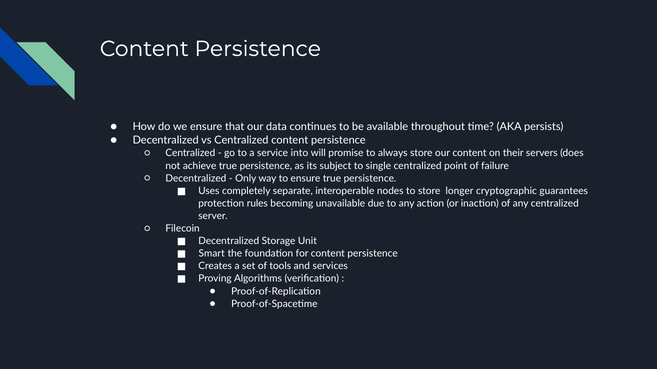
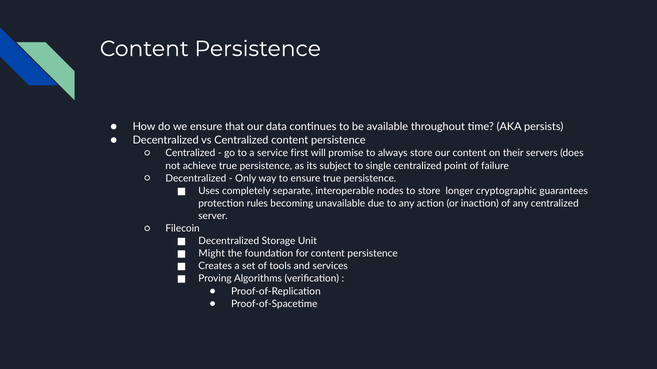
into: into -> first (299, 153)
Smart: Smart -> Might (212, 254)
